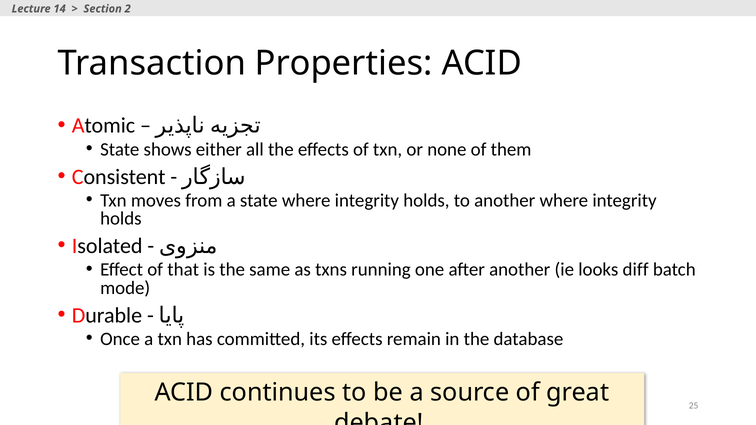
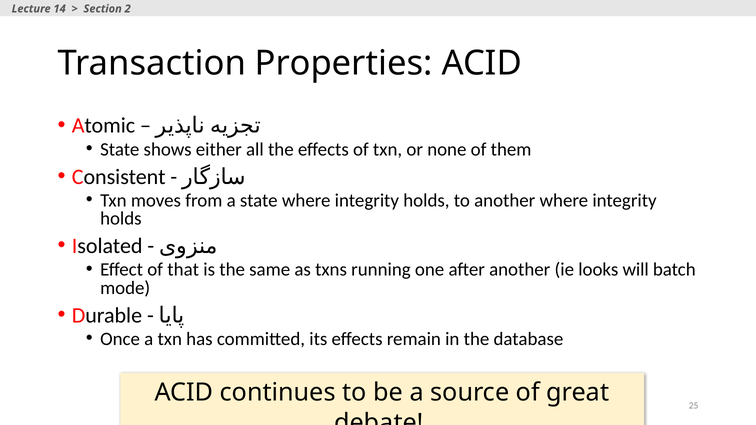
diff: diff -> will (636, 270)
